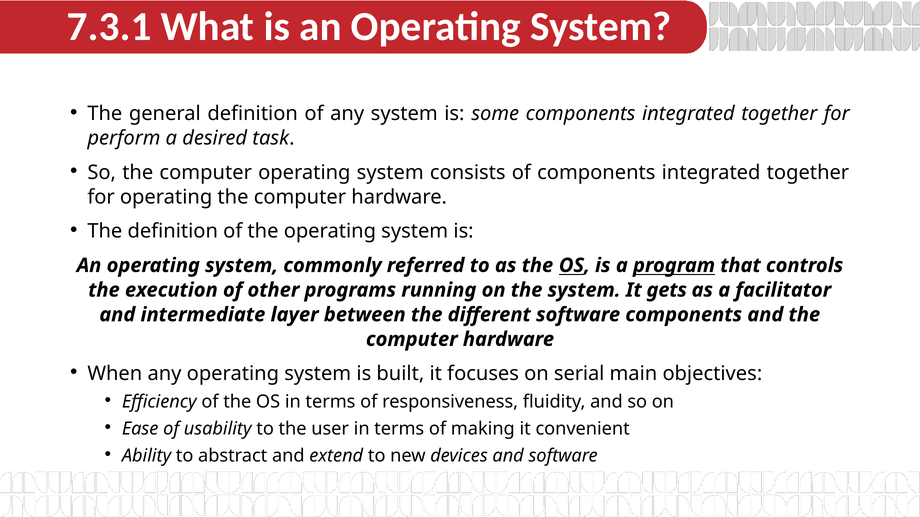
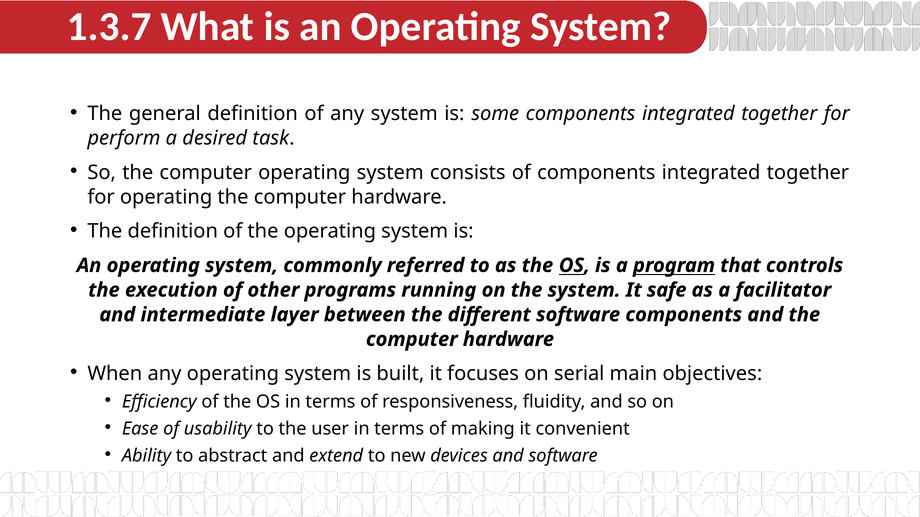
7.3.1: 7.3.1 -> 1.3.7 (109, 27)
gets: gets -> safe (667, 290)
